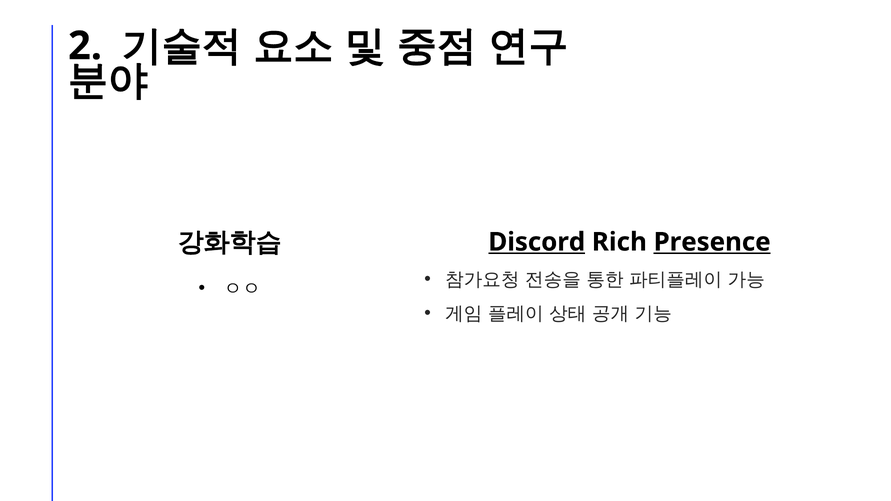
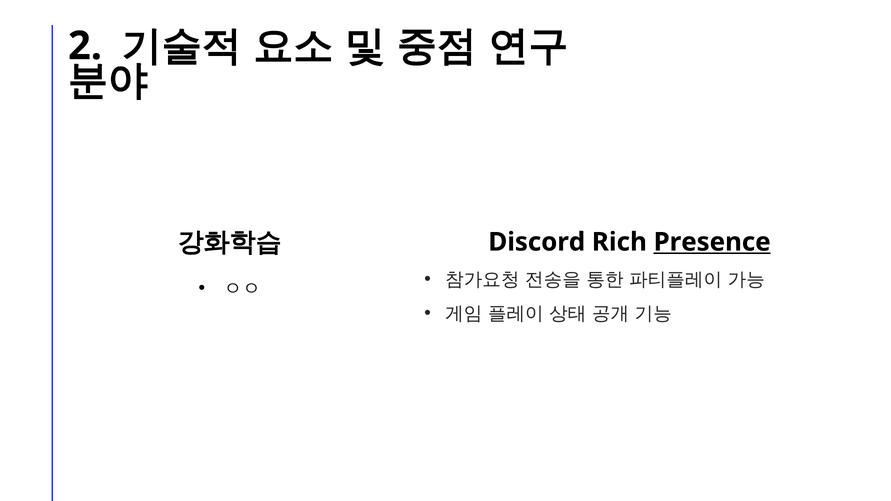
Discord underline: present -> none (537, 242)
